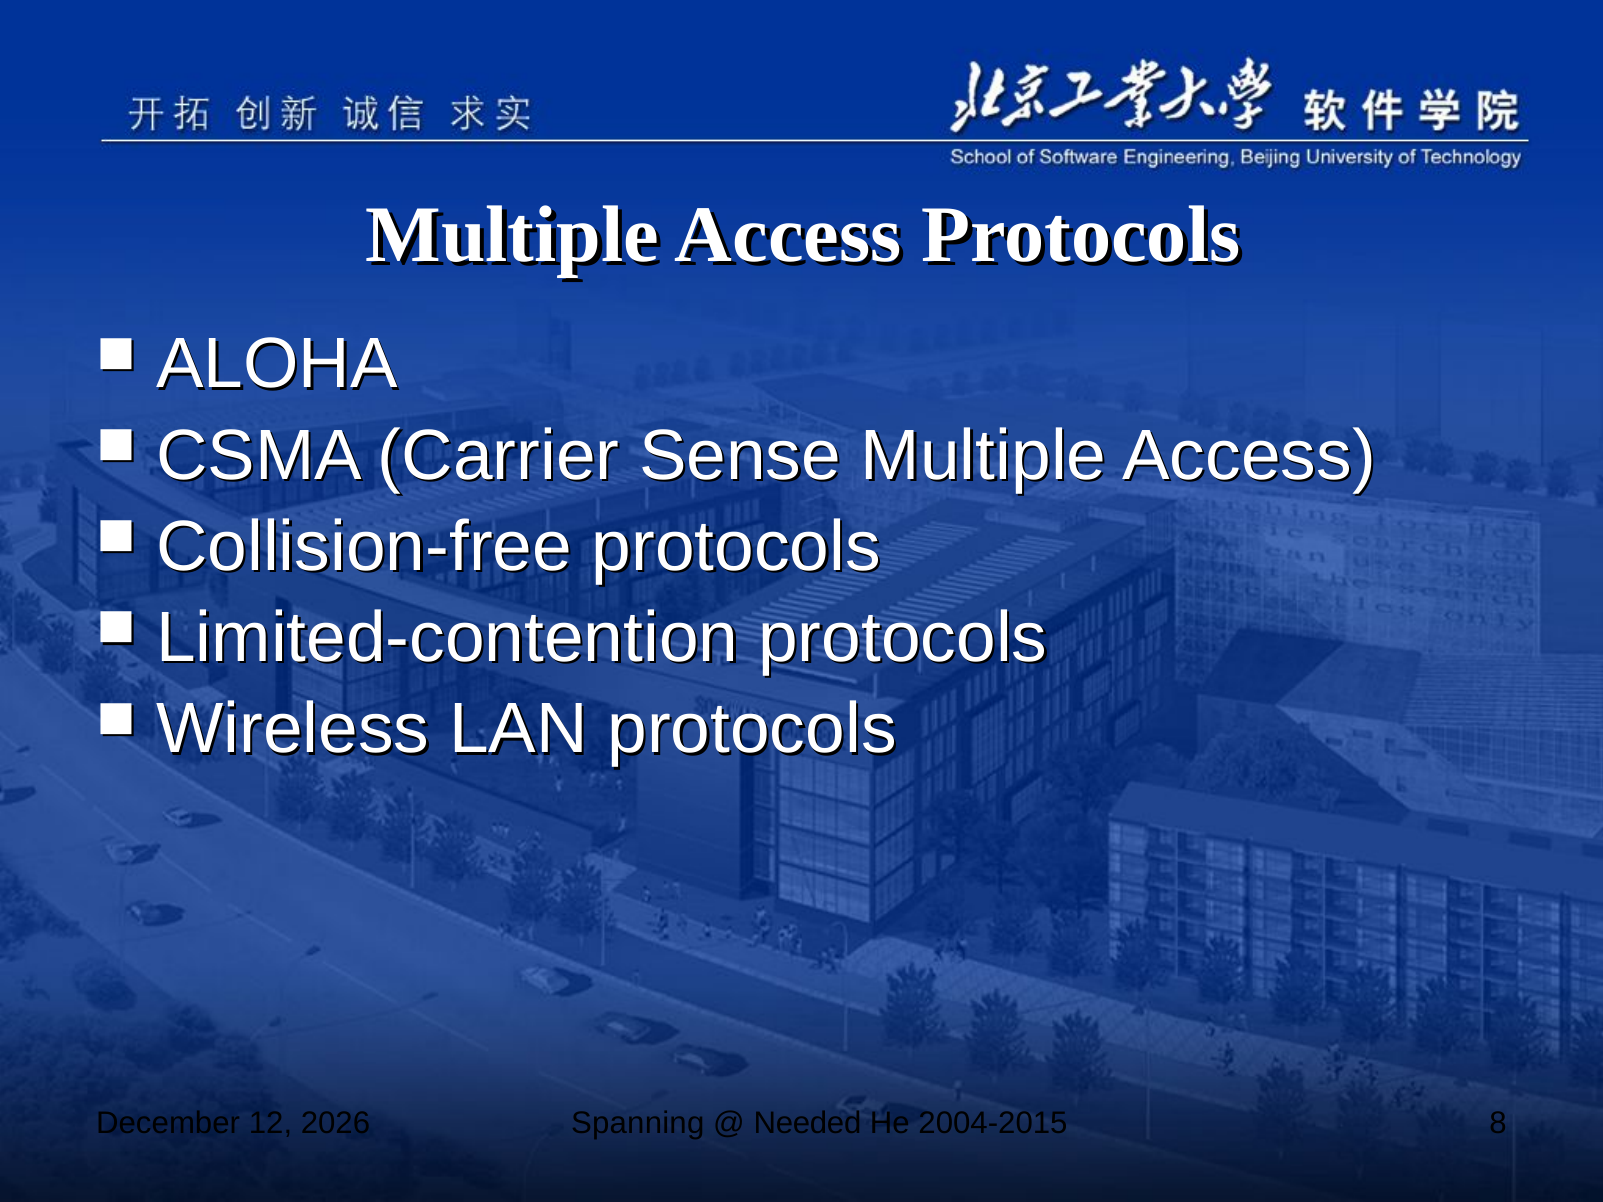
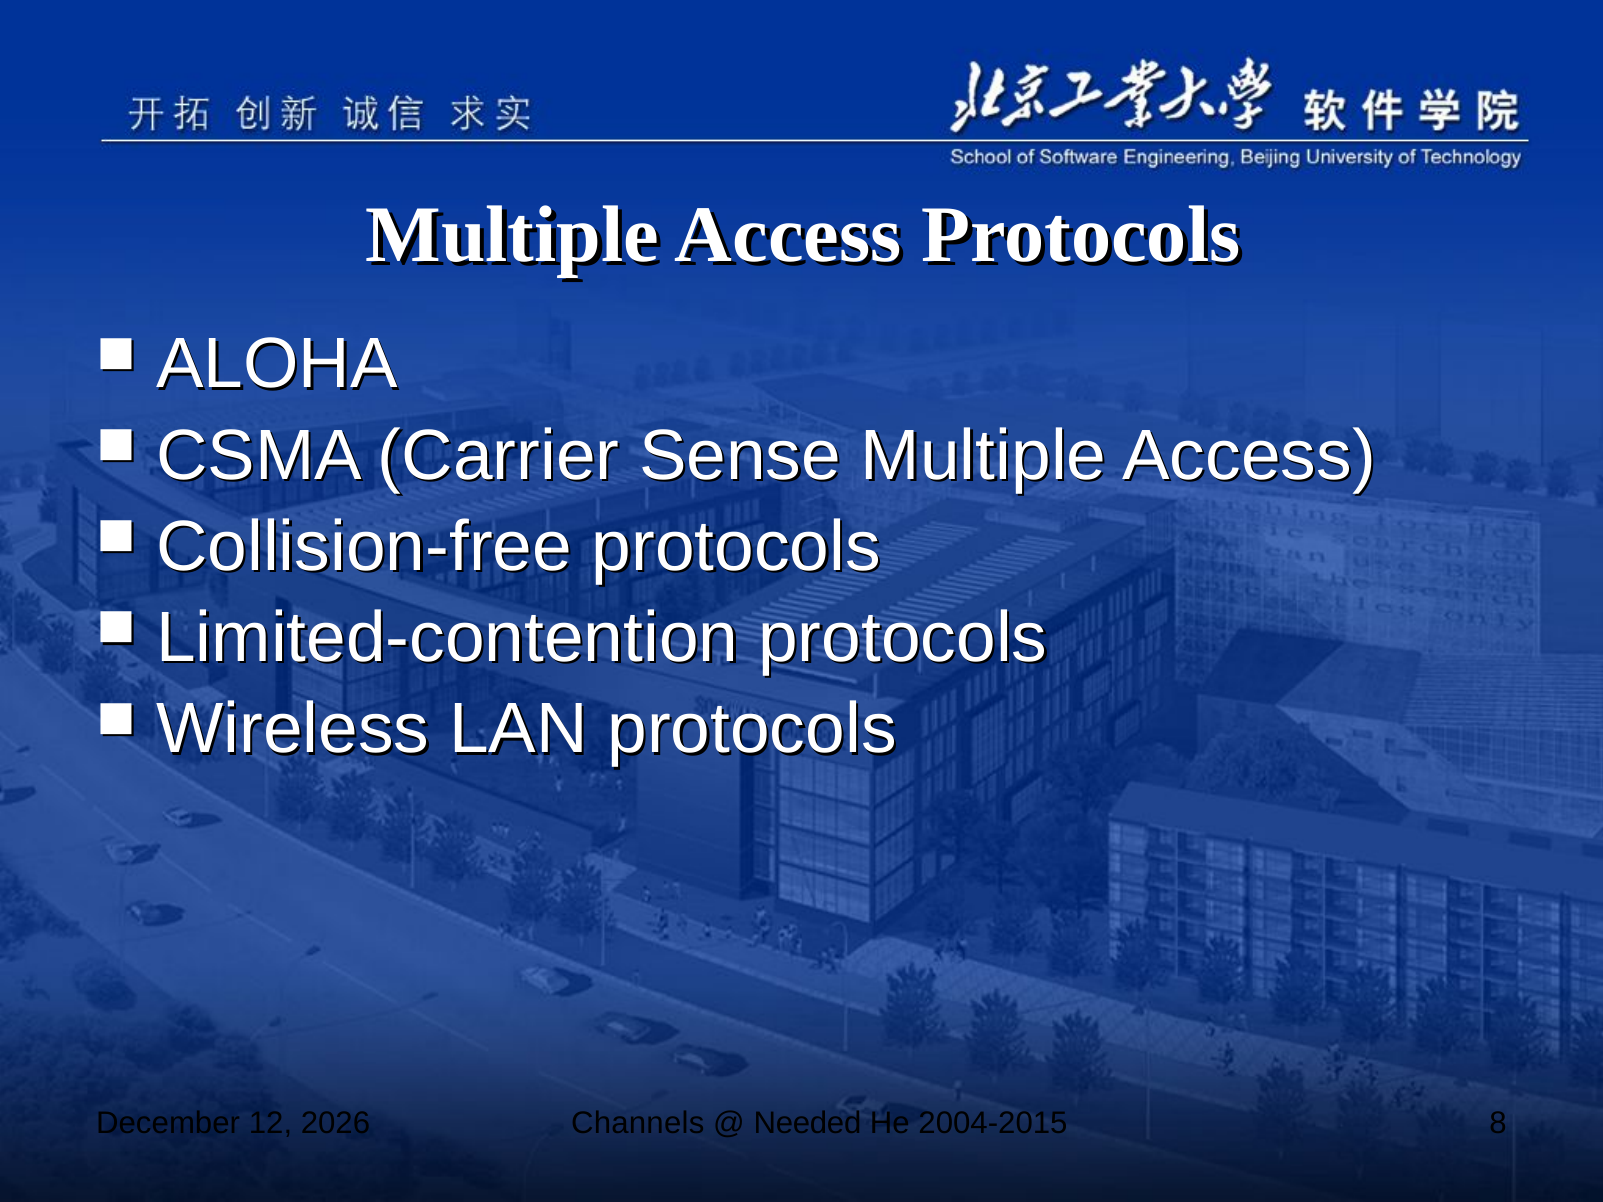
Spanning: Spanning -> Channels (638, 1124)
